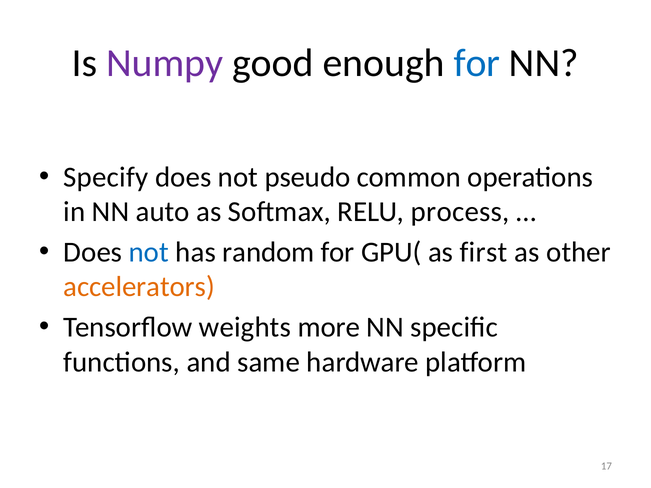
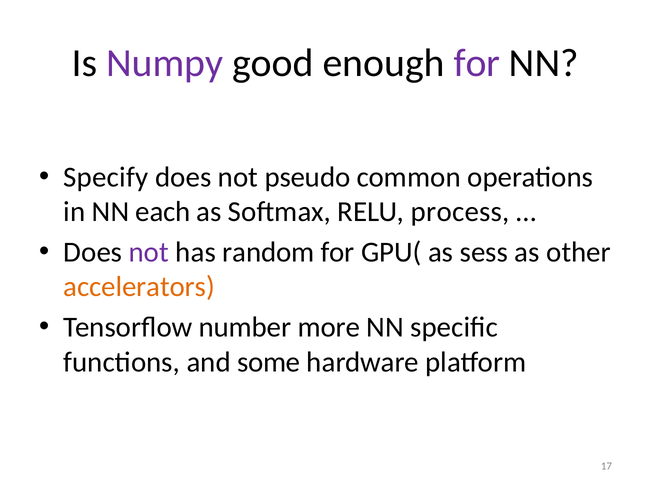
for colour: blue -> purple (477, 63)
auto: auto -> each (163, 212)
not colour: blue -> purple (149, 252)
first: first -> sess (484, 252)
weights: weights -> number (245, 328)
same: same -> some (269, 362)
